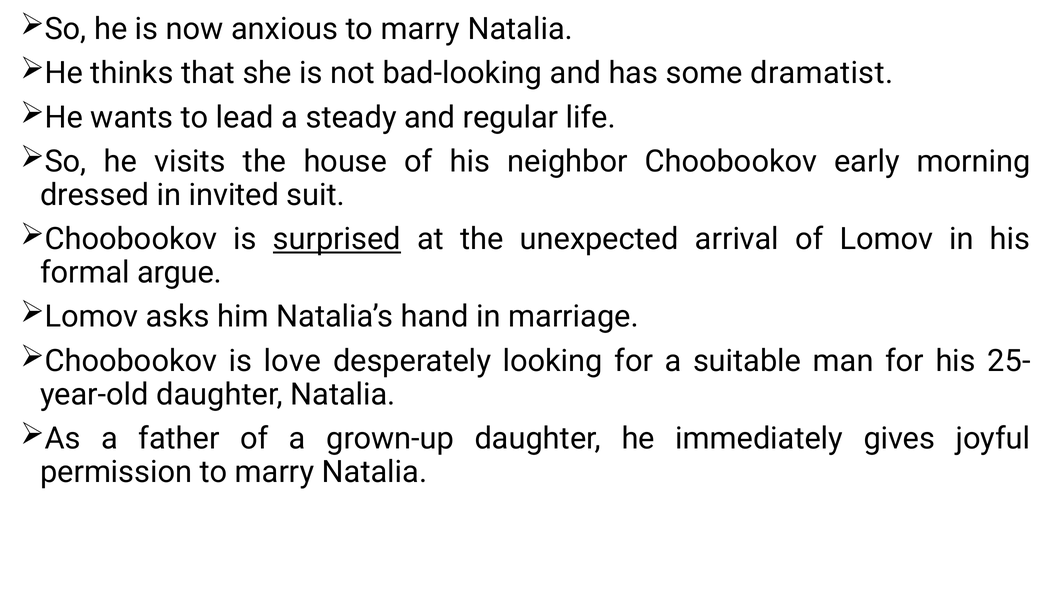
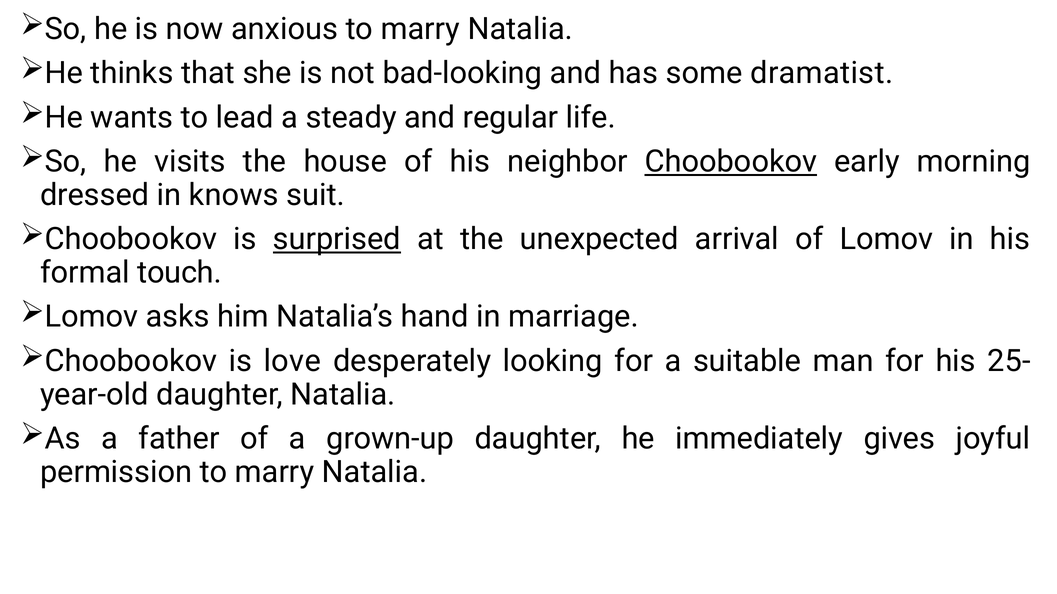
Choobookov underline: none -> present (731, 162)
invited: invited -> knows (234, 195)
argue: argue -> touch (180, 273)
